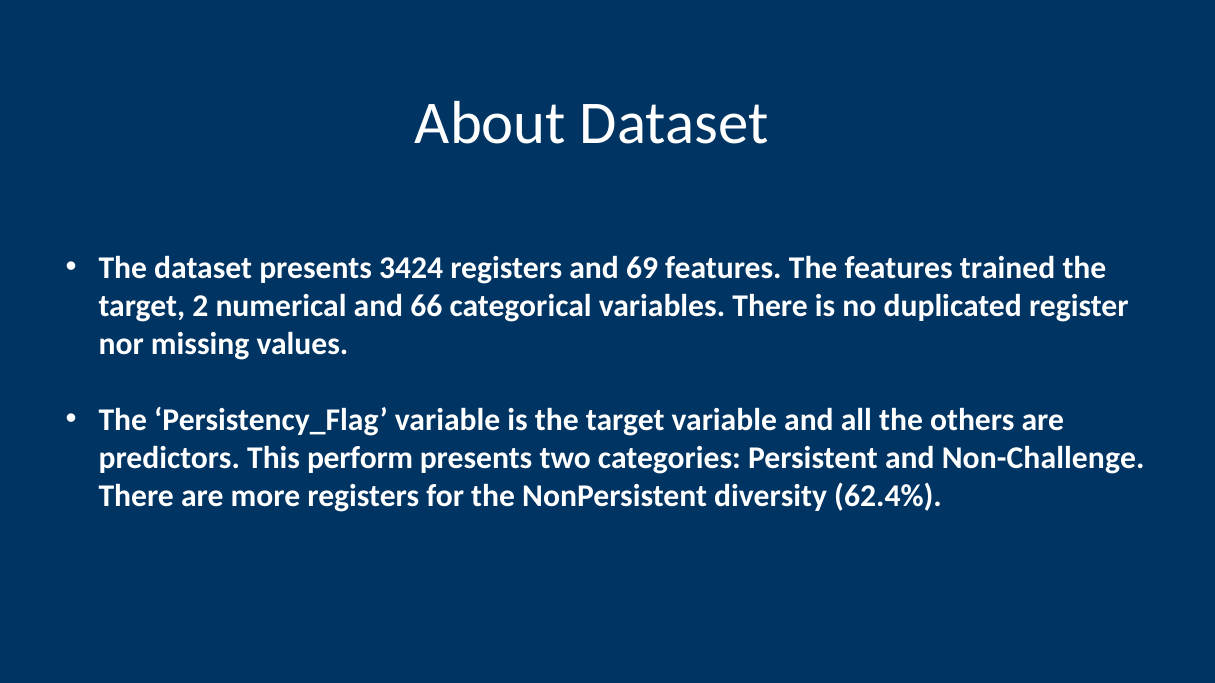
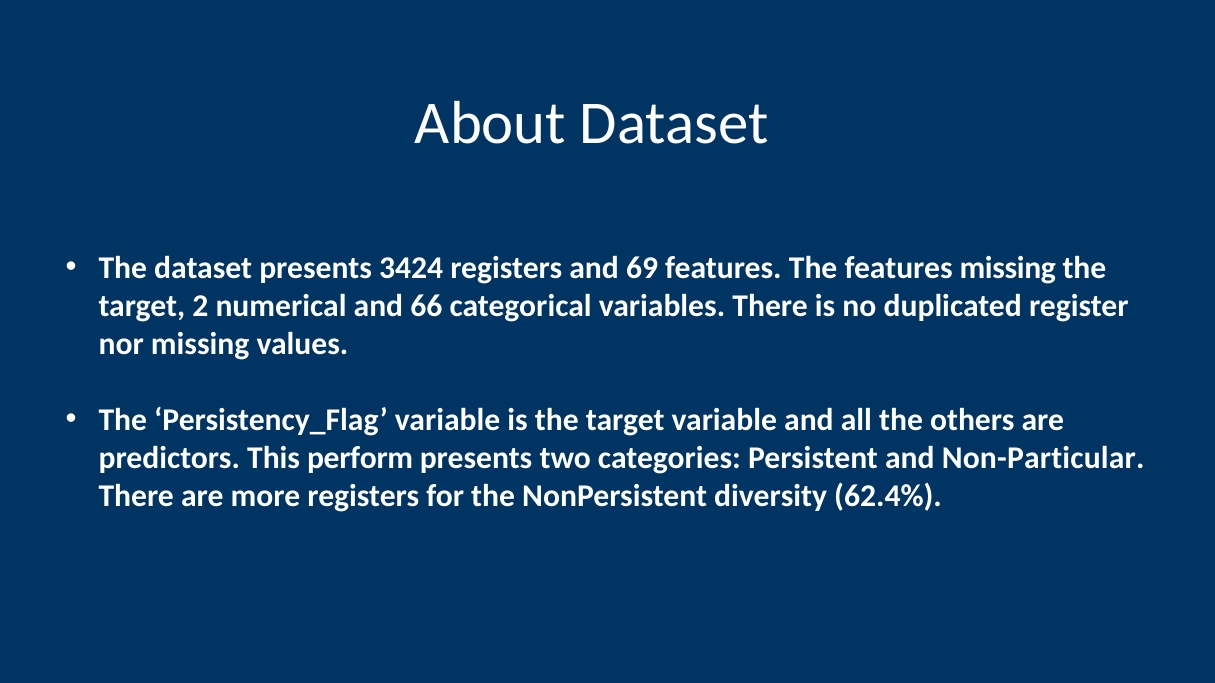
features trained: trained -> missing (1008, 268)
Non-Challenge: Non-Challenge -> Non-Particular (1043, 458)
